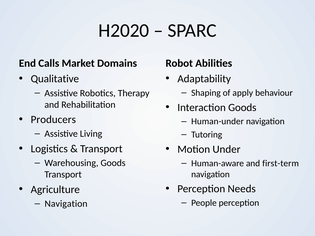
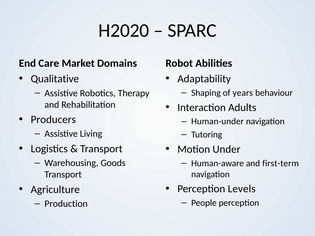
Calls: Calls -> Care (49, 63)
apply: apply -> years (243, 93)
Interaction Goods: Goods -> Adults (242, 108)
Needs: Needs -> Levels (242, 189)
Navigation: Navigation -> Production (66, 204)
